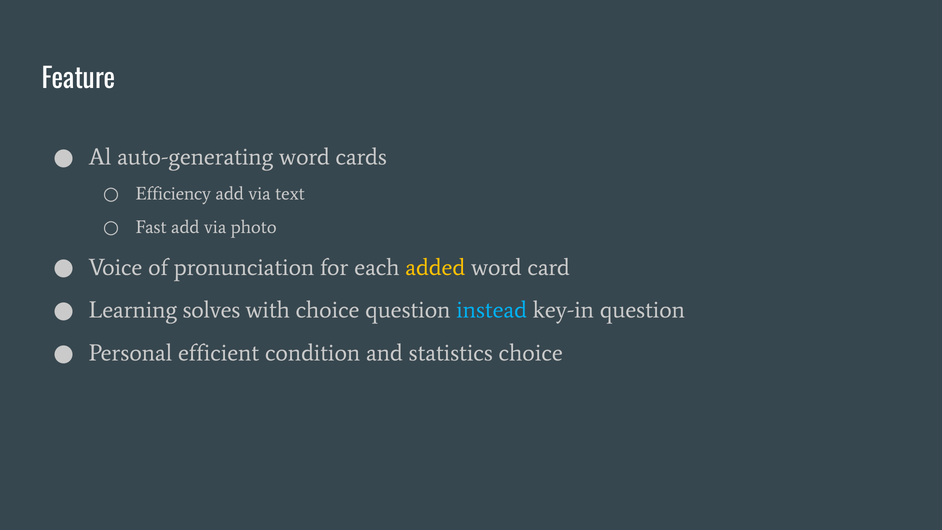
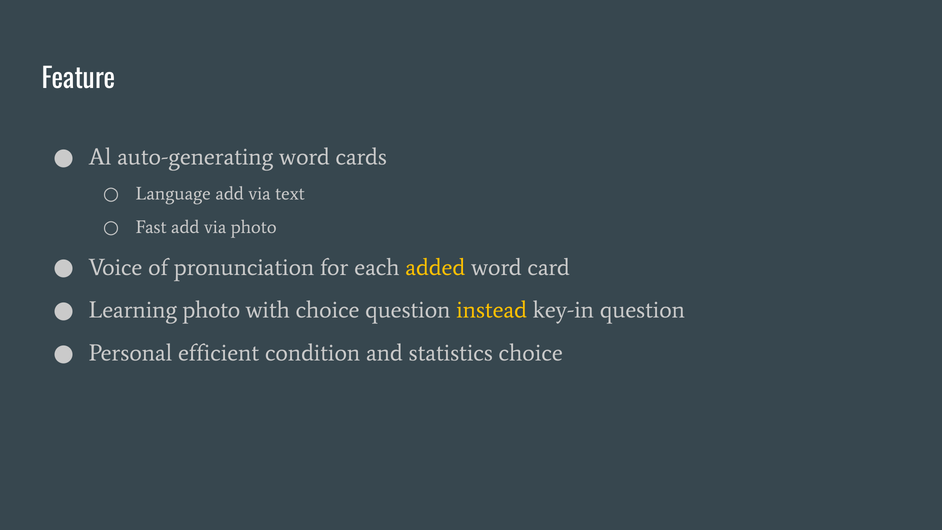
Efficiency: Efficiency -> Language (173, 194)
Learning solves: solves -> photo (211, 310)
instead colour: light blue -> yellow (492, 310)
